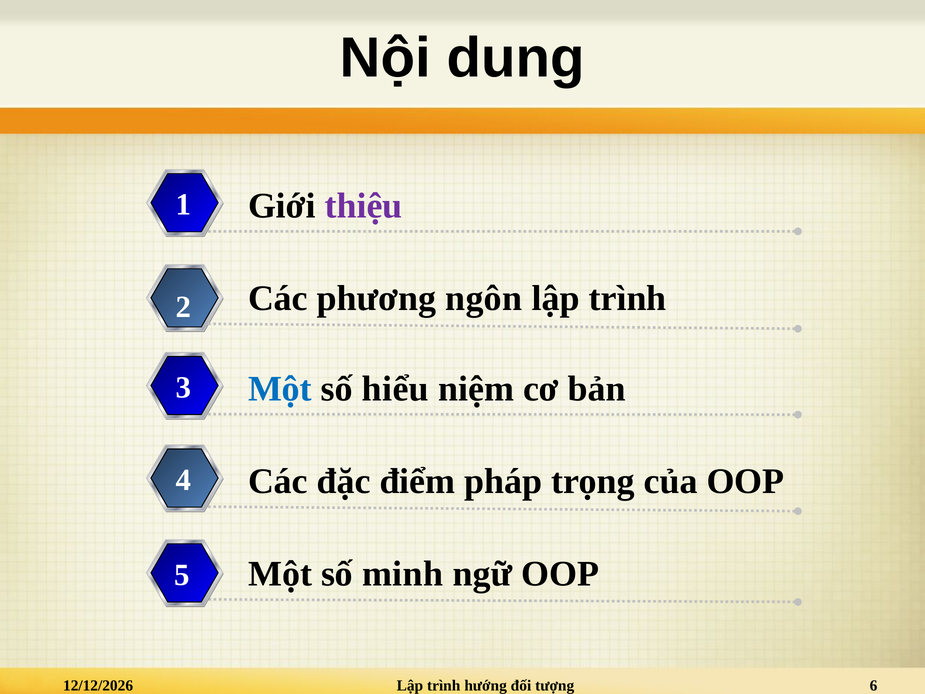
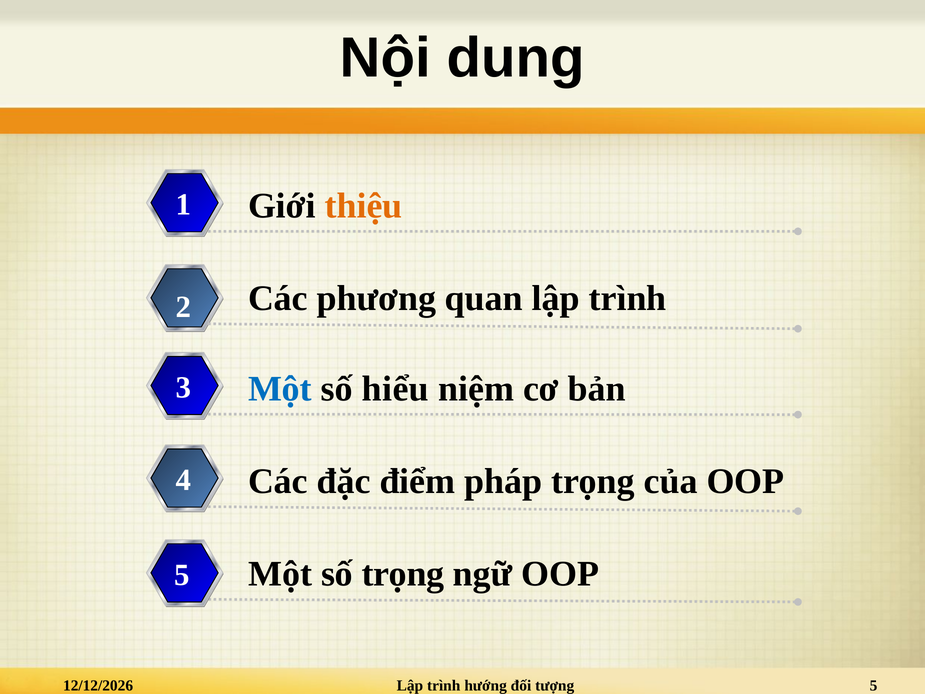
thiệu colour: purple -> orange (364, 206)
ngôn: ngôn -> quan (484, 298)
số minh: minh -> trọng (403, 574)
tượng 6: 6 -> 5 (873, 685)
